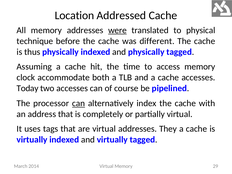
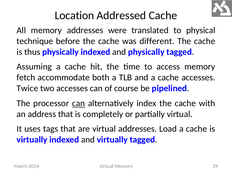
were underline: present -> none (117, 30)
clock: clock -> fetch (26, 77)
Today: Today -> Twice (27, 88)
They: They -> Load (168, 129)
